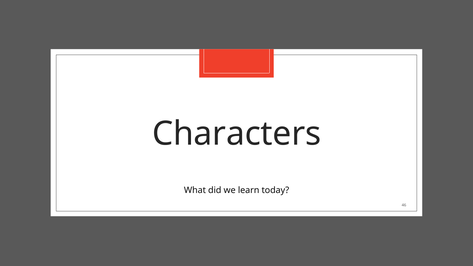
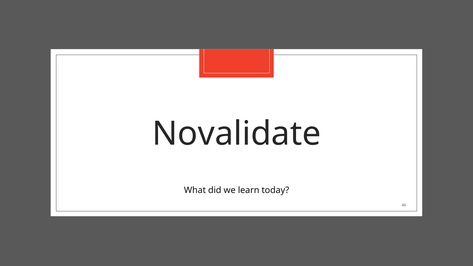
Characters: Characters -> Novalidate (237, 134)
